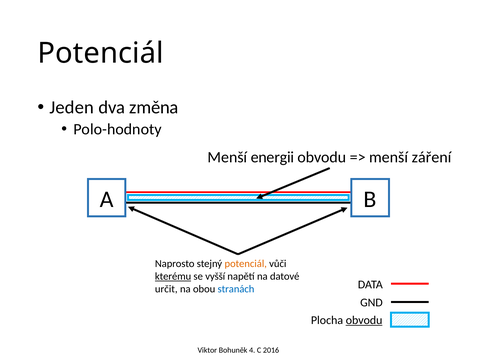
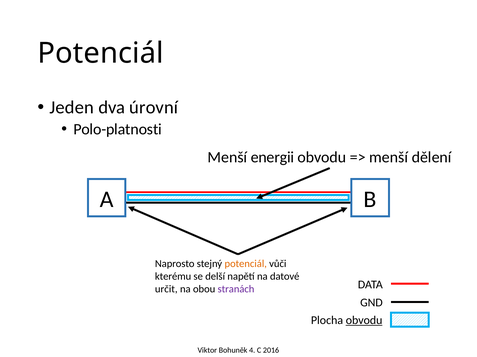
změna: změna -> úrovní (154, 108)
Polo-hodnoty: Polo-hodnoty -> Polo-platnosti (118, 129)
záření: záření -> dělení (432, 158)
kterému underline: present -> none (173, 277)
vyšší: vyšší -> delší (215, 277)
stranách colour: blue -> purple (236, 290)
